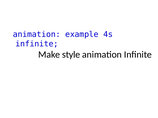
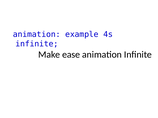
style: style -> ease (71, 55)
